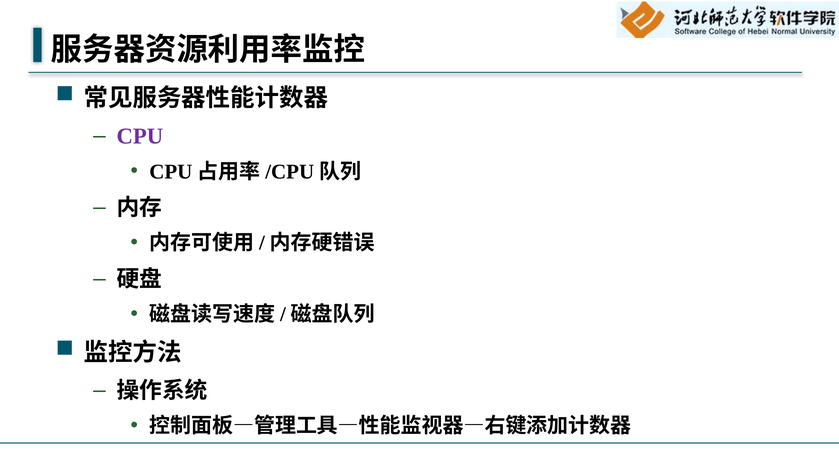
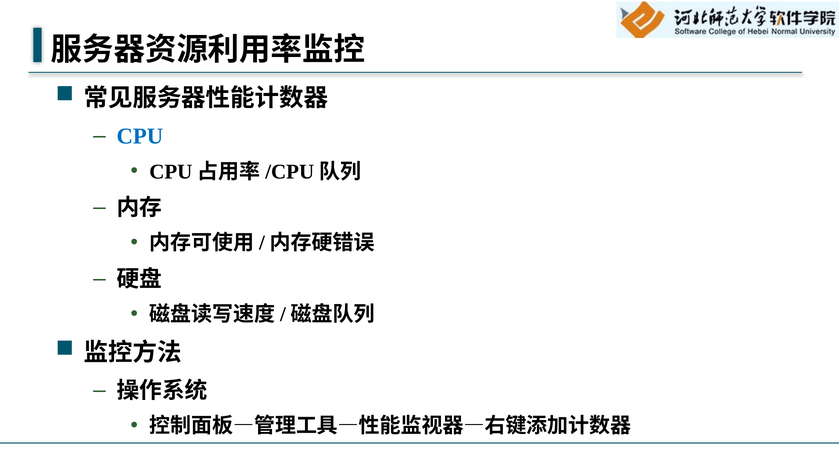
CPU colour: purple -> blue (140, 137)
